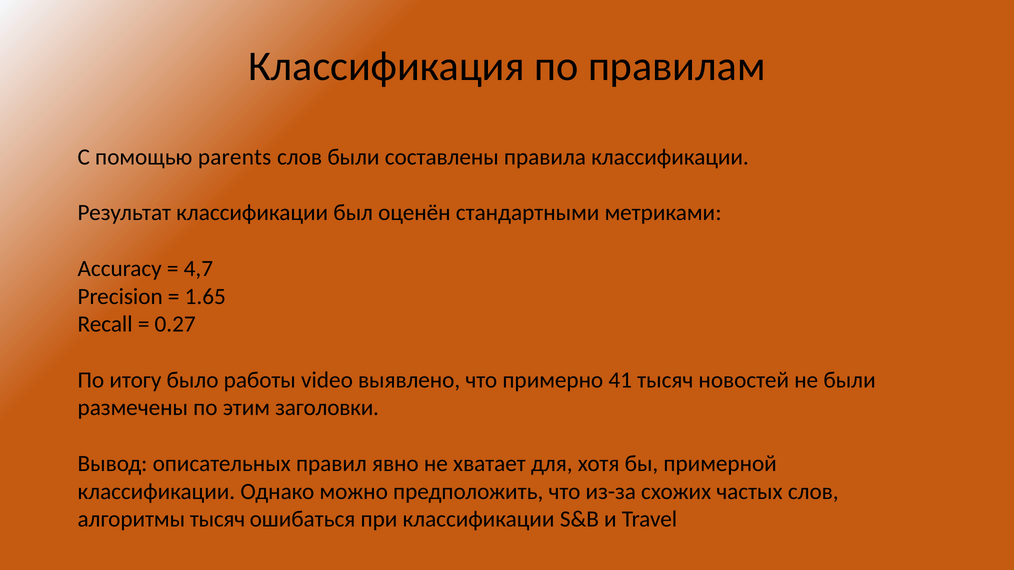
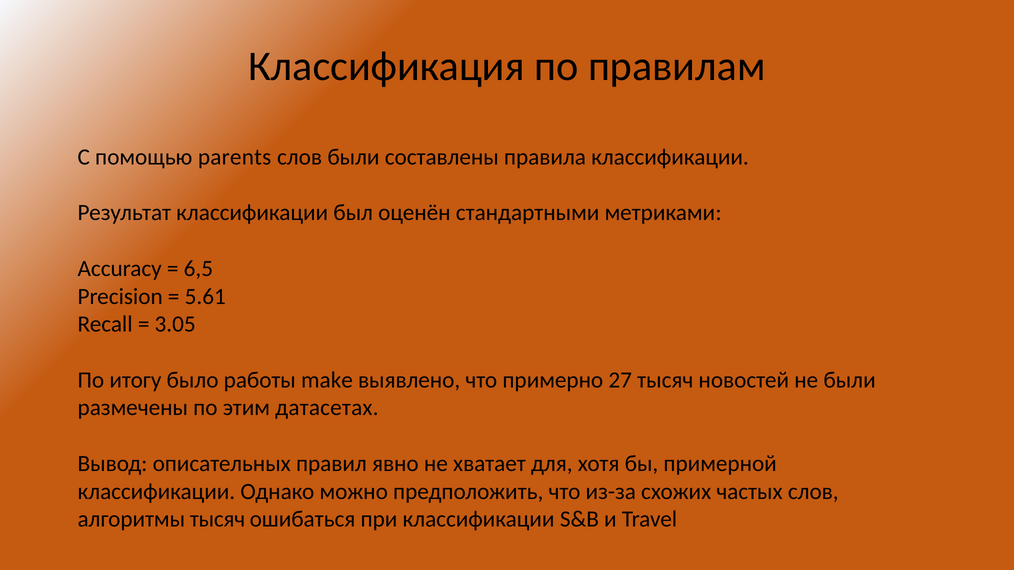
4,7: 4,7 -> 6,5 (198, 269)
1.65: 1.65 -> 5.61 (205, 297)
0.27: 0.27 -> 3.05 (175, 324)
video: video -> make (327, 380)
41: 41 -> 27 (620, 380)
заголовки: заголовки -> датасетах (327, 408)
